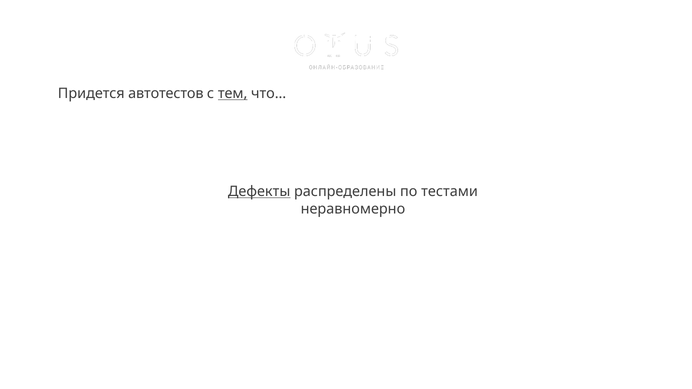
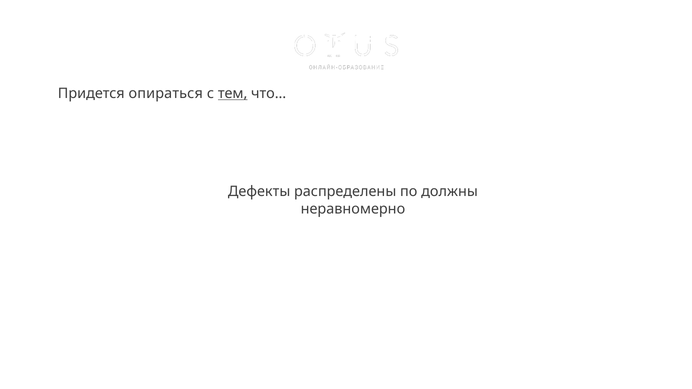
автотестов: автотестов -> опираться (166, 94)
Дефекты underline: present -> none (259, 192)
тестами: тестами -> должны (450, 192)
